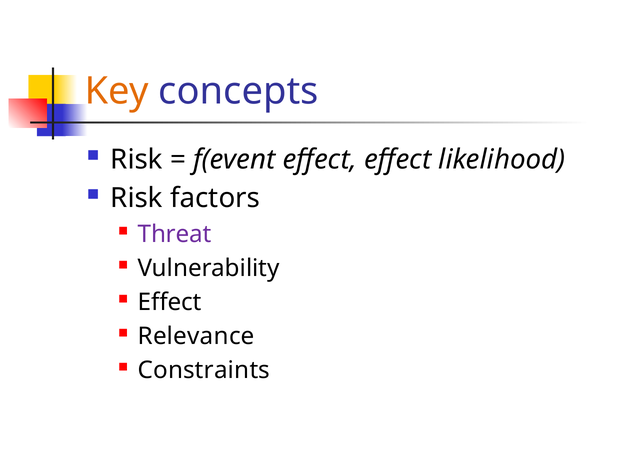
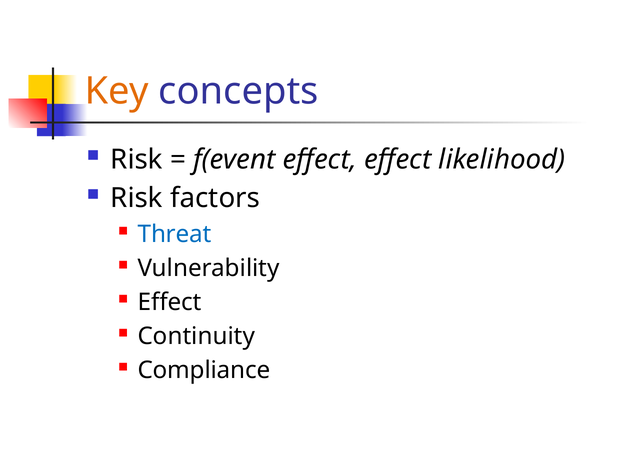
Threat colour: purple -> blue (175, 234)
Relevance: Relevance -> Continuity (196, 336)
Constraints: Constraints -> Compliance (204, 370)
